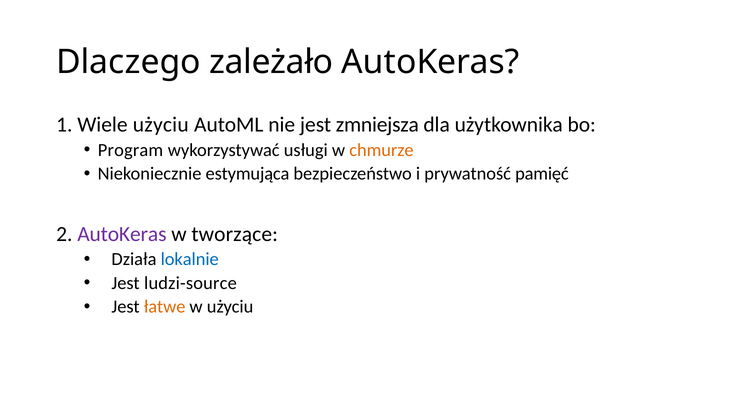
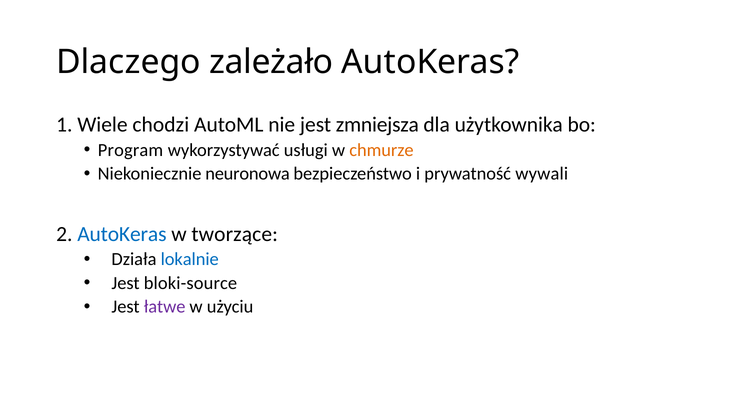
Wiele użyciu: użyciu -> chodzi (161, 125)
estymująca: estymująca -> neuronowa (248, 174)
pamięć: pamięć -> wywali (542, 174)
AutoKeras colour: purple -> blue (122, 234)
ludzi-source: ludzi-source -> bloki-source (190, 283)
łatwe colour: orange -> purple (165, 307)
